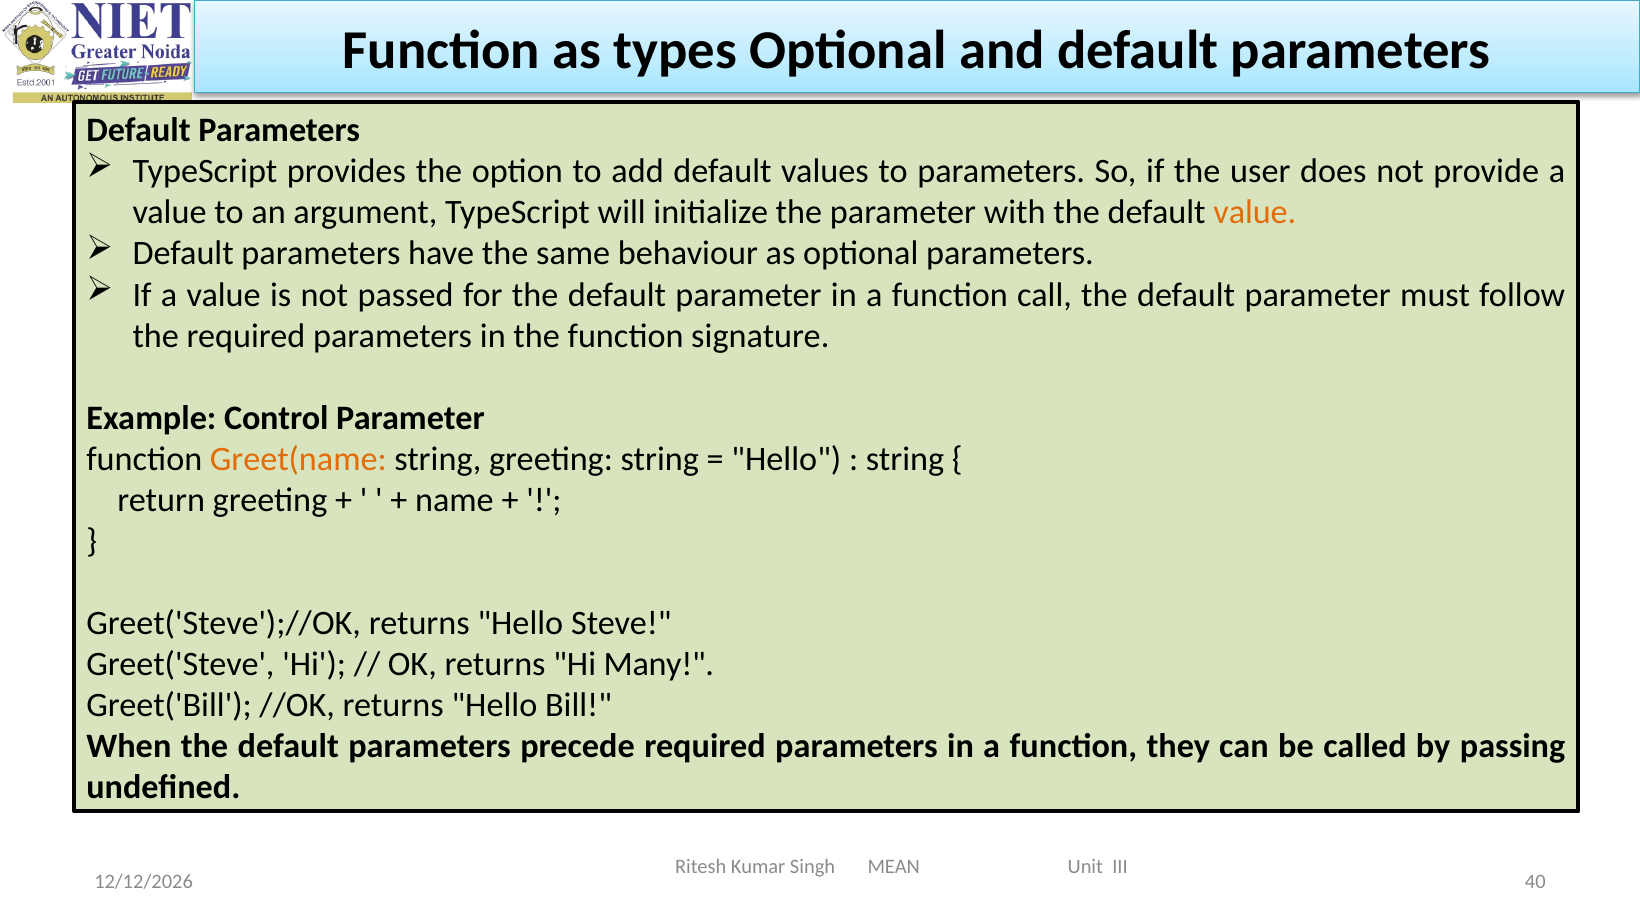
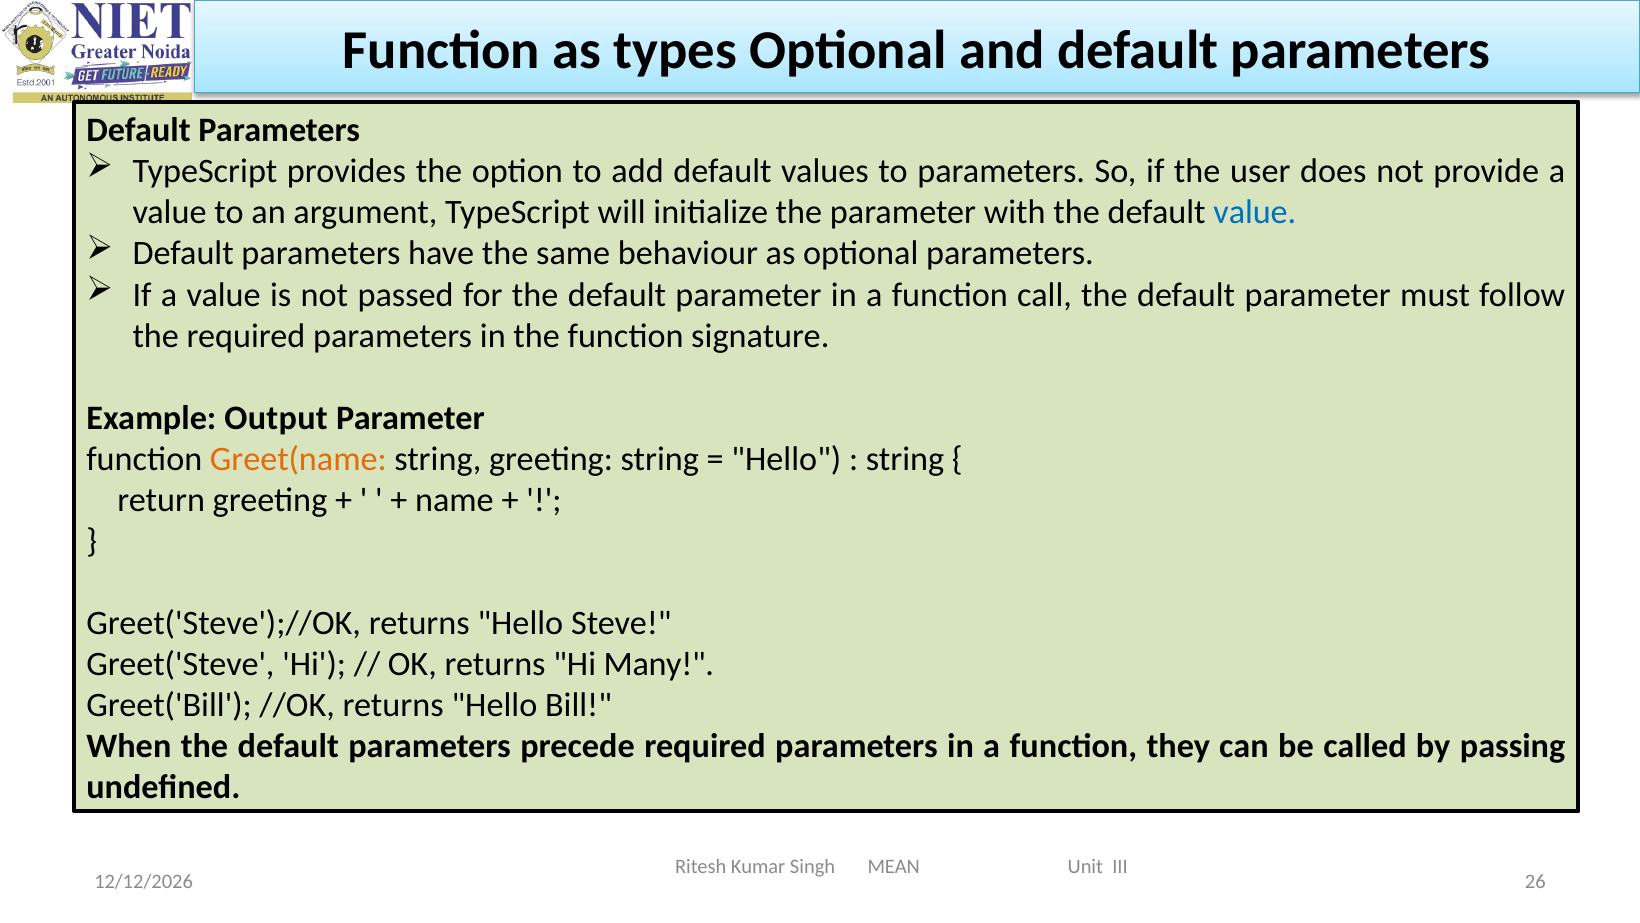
value colour: orange -> blue (1255, 213)
Control: Control -> Output (276, 418)
40: 40 -> 26 (1535, 881)
